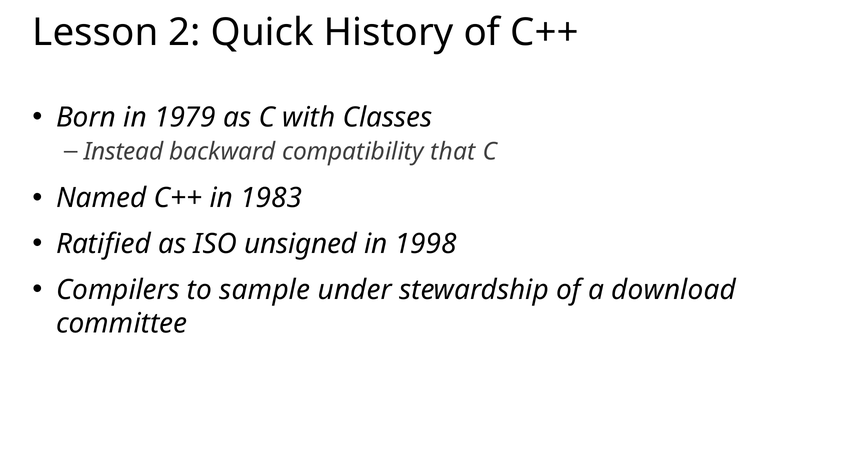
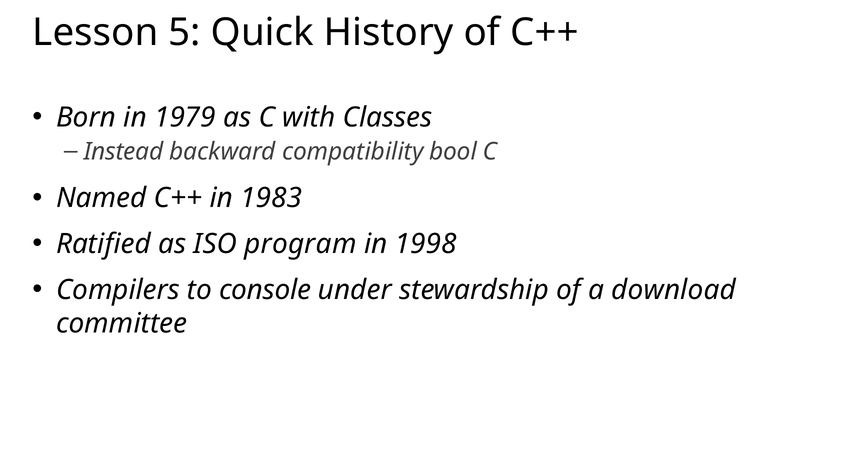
2: 2 -> 5 (185, 33)
that: that -> bool (453, 152)
unsigned: unsigned -> program (300, 244)
sample: sample -> console (265, 290)
